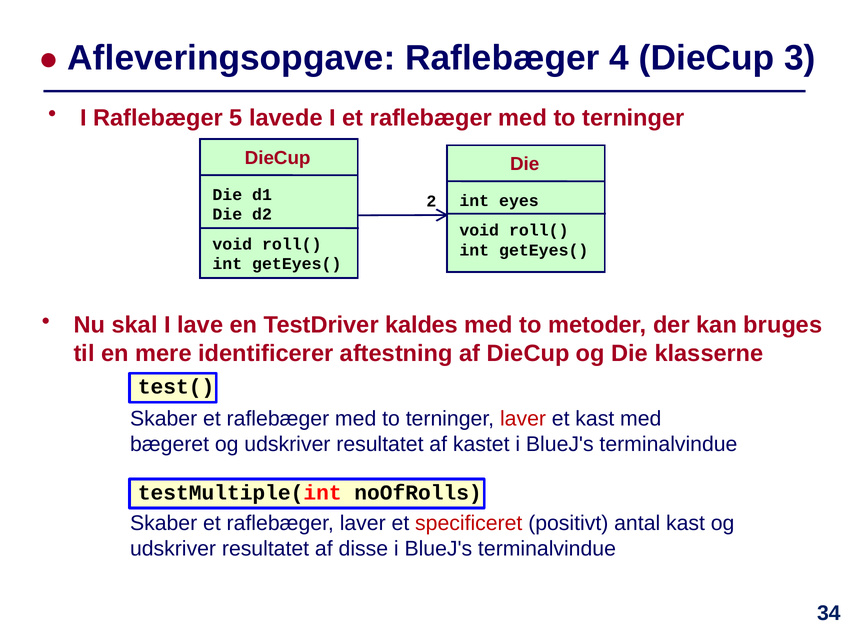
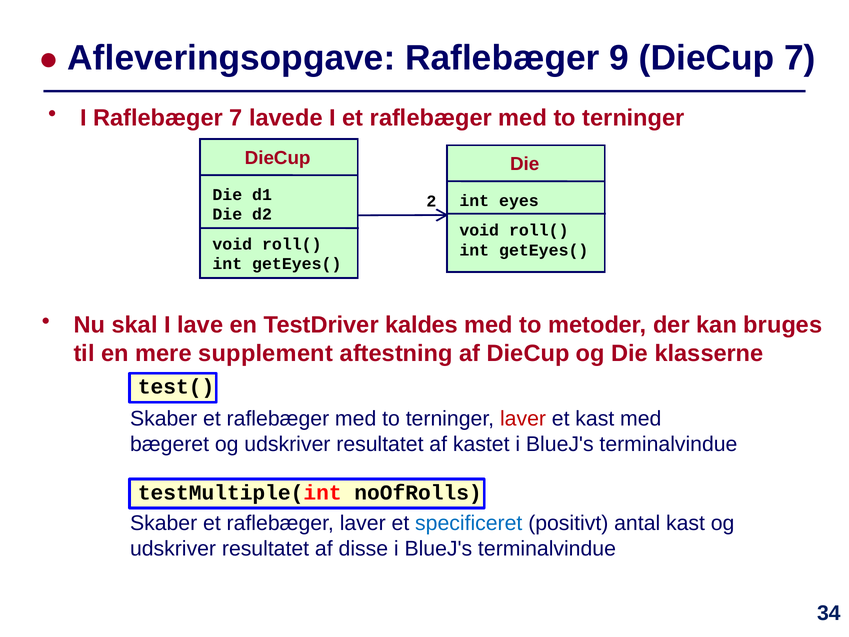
4: 4 -> 9 (619, 58)
DieCup 3: 3 -> 7 (800, 58)
Raflebæger 5: 5 -> 7 (236, 118)
identificerer: identificerer -> supplement (266, 353)
specificeret colour: red -> blue (469, 523)
